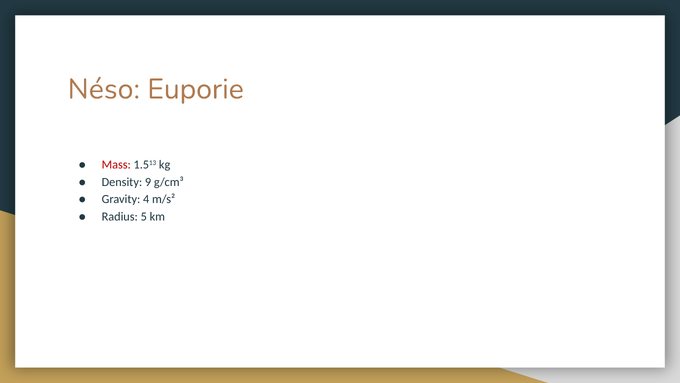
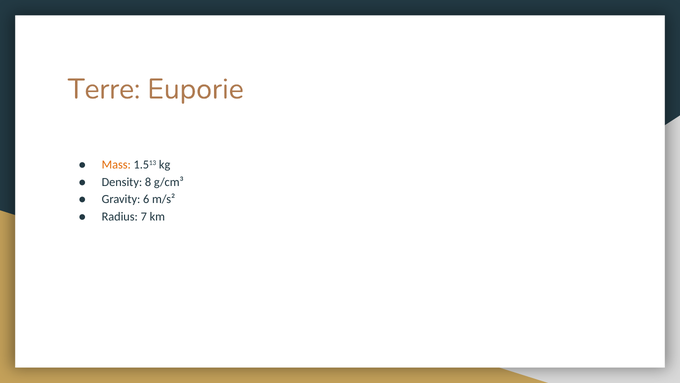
Néso: Néso -> Terre (104, 89)
Mass colour: red -> orange (116, 165)
9: 9 -> 8 (148, 182)
4: 4 -> 6 (146, 199)
5: 5 -> 7 (144, 216)
